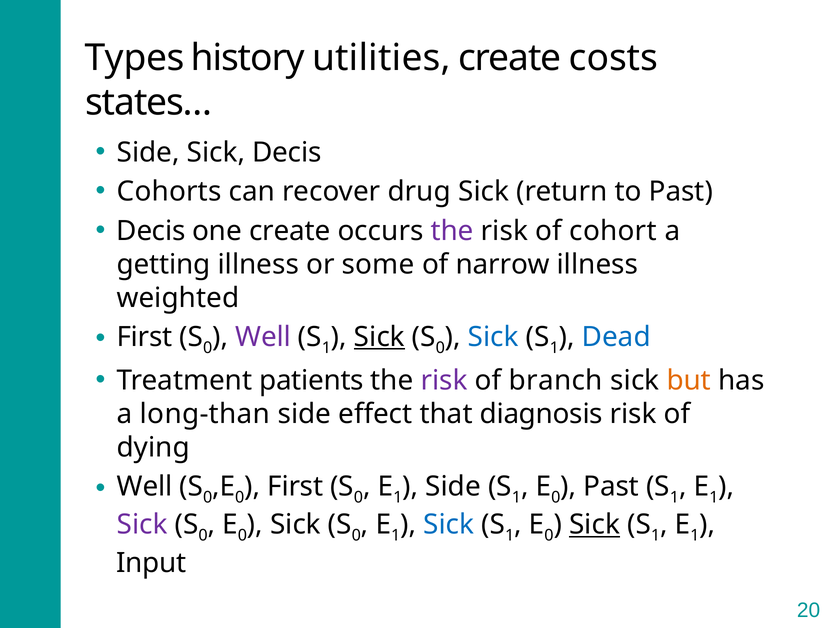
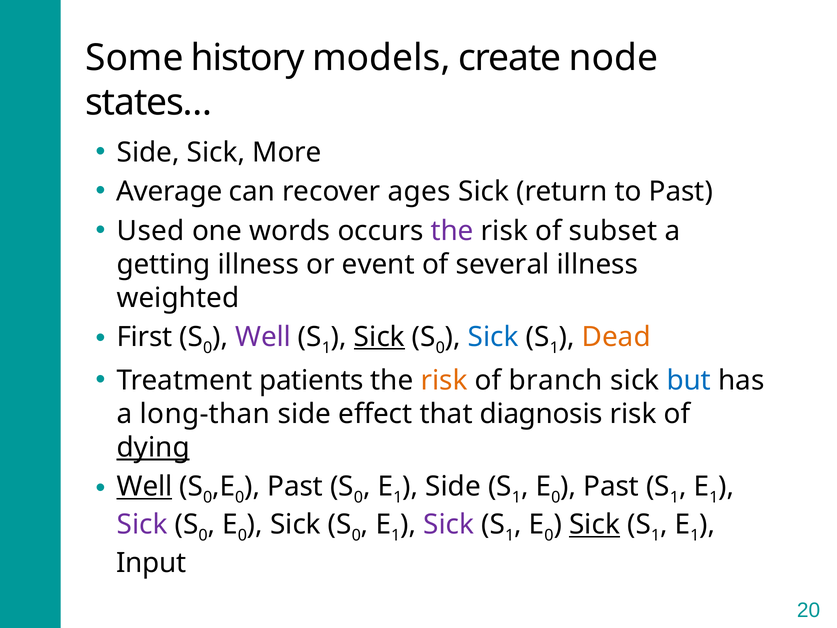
Types: Types -> Some (134, 58)
utilities: utilities -> models (381, 58)
costs: costs -> node (613, 58)
Sick Decis: Decis -> More (287, 153)
Cohorts: Cohorts -> Average (169, 192)
drug: drug -> ages (419, 192)
Decis: Decis -> Used (151, 231)
one create: create -> words (290, 231)
cohort: cohort -> subset (613, 231)
some: some -> event (378, 264)
narrow: narrow -> several (503, 264)
Dead colour: blue -> orange (616, 337)
risk colour: purple -> orange (444, 380)
but colour: orange -> blue (689, 380)
dying underline: none -> present (153, 447)
Well underline: none -> present (145, 486)
First: First -> Past (295, 486)
Sick colour: blue -> purple (449, 525)
